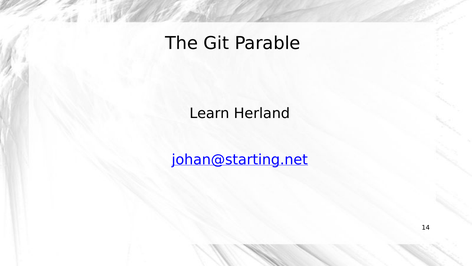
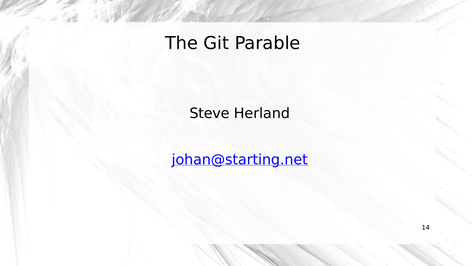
Learn: Learn -> Steve (209, 113)
